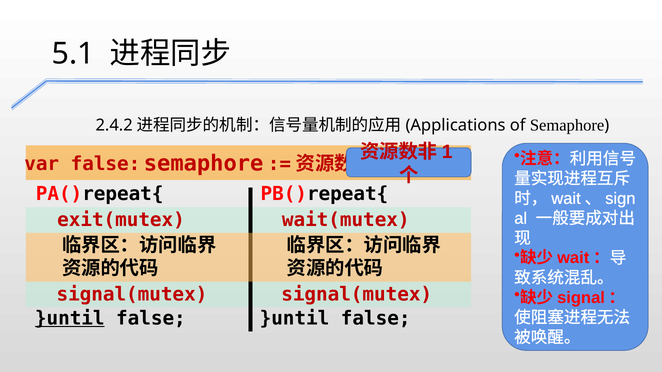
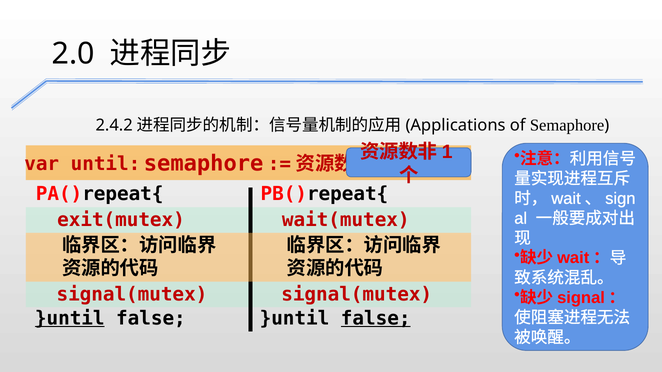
5.1: 5.1 -> 2.0 (73, 54)
var false: false -> until (106, 164)
false underline: none -> present (376, 319)
